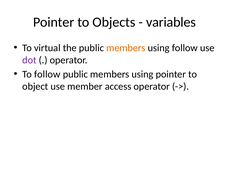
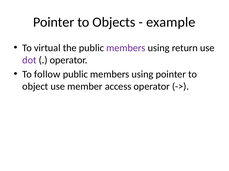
variables: variables -> example (171, 22)
members colour: orange -> purple (126, 48)
using follow: follow -> return (185, 48)
